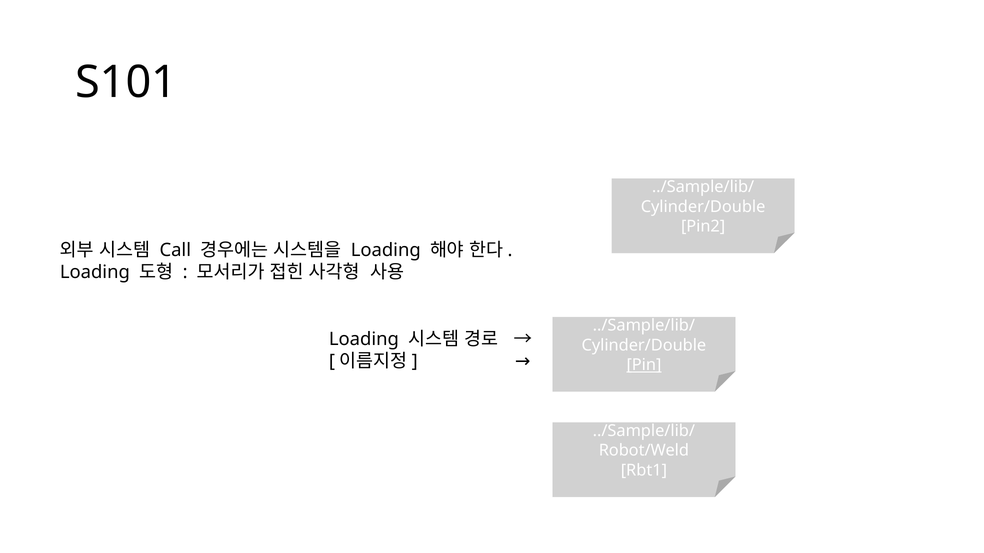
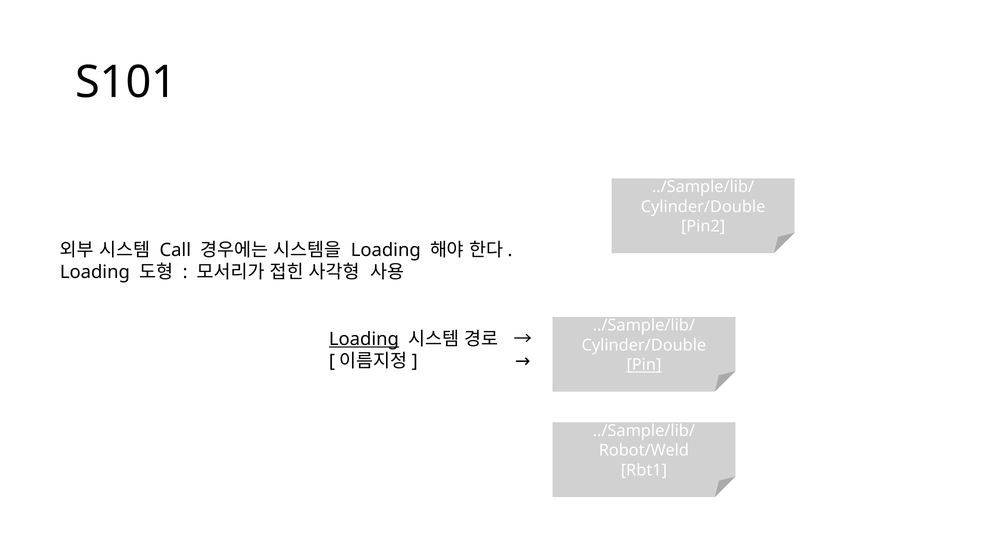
Loading underline: none -> present (364, 339)
